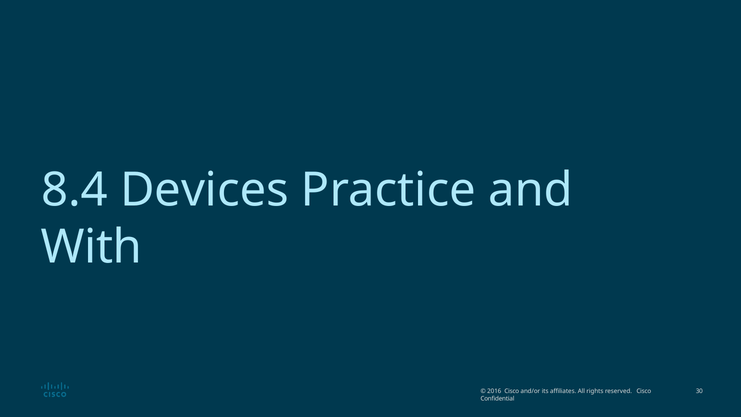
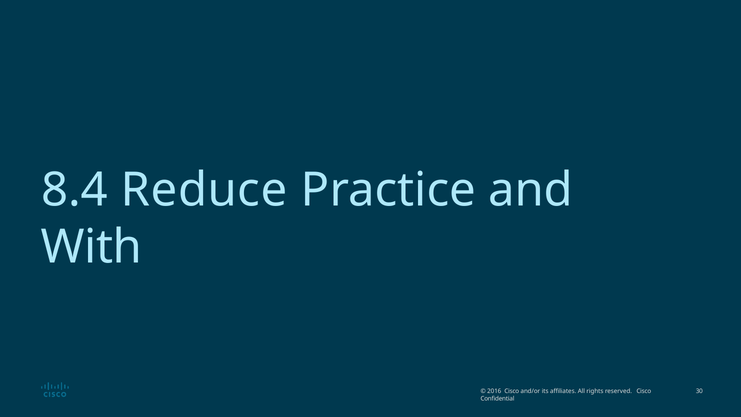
Devices: Devices -> Reduce (204, 190)
